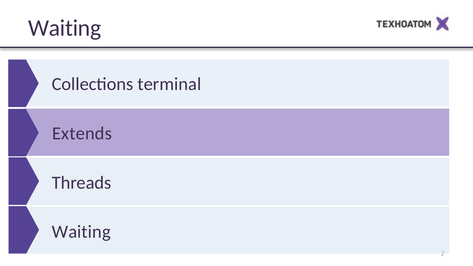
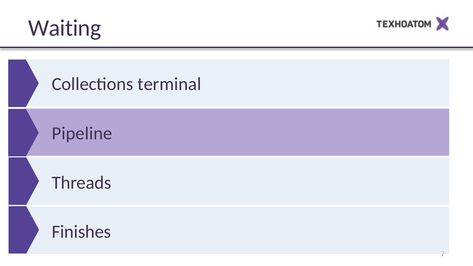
Extends: Extends -> Pipeline (82, 134)
Waiting: Waiting -> Finishes (81, 232)
